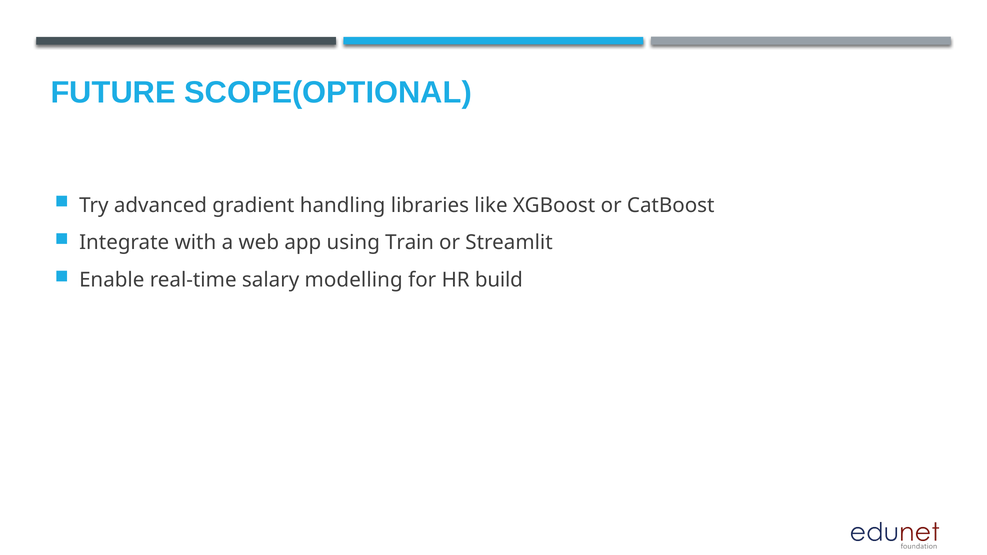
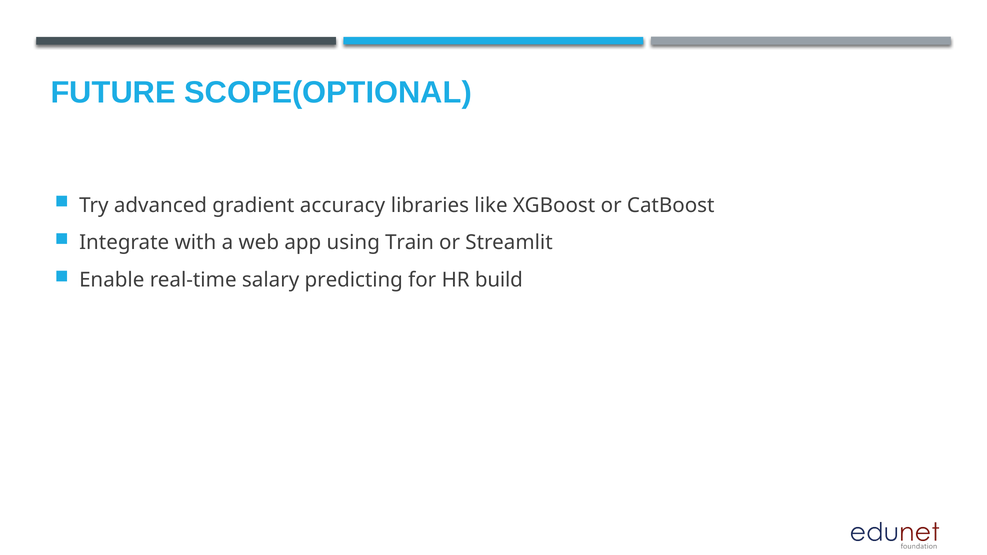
handling: handling -> accuracy (343, 205)
modelling: modelling -> predicting (354, 280)
